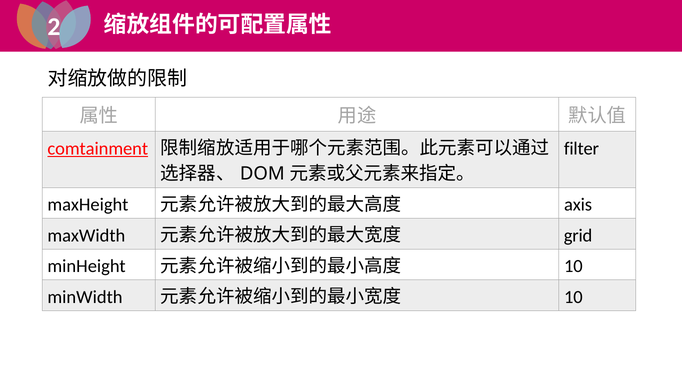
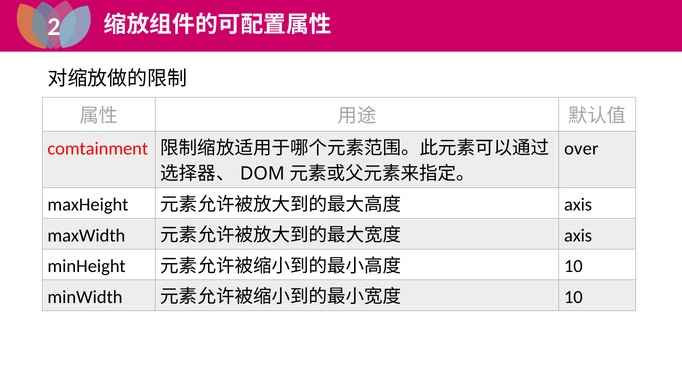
comtainment underline: present -> none (98, 149)
filter: filter -> over (581, 149)
grid: grid -> axis (578, 236)
